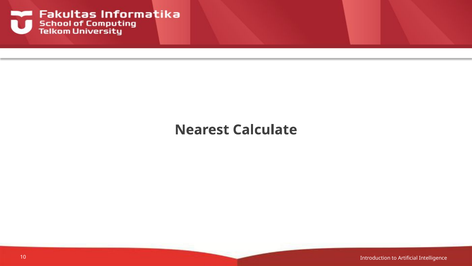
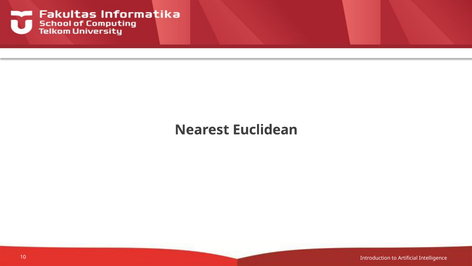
Calculate: Calculate -> Euclidean (265, 130)
